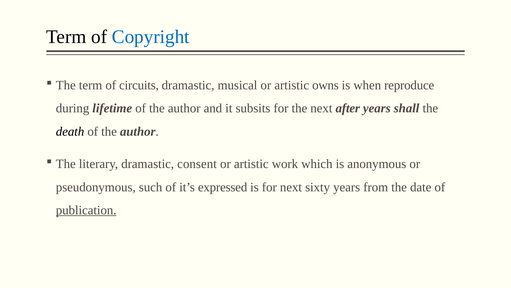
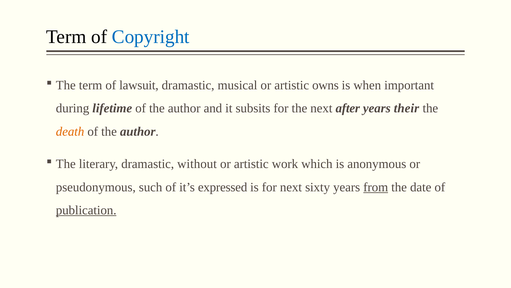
circuits: circuits -> lawsuit (139, 85)
reproduce: reproduce -> important (409, 85)
shall: shall -> their (406, 108)
death colour: black -> orange (70, 131)
consent: consent -> without (197, 164)
from underline: none -> present (376, 187)
